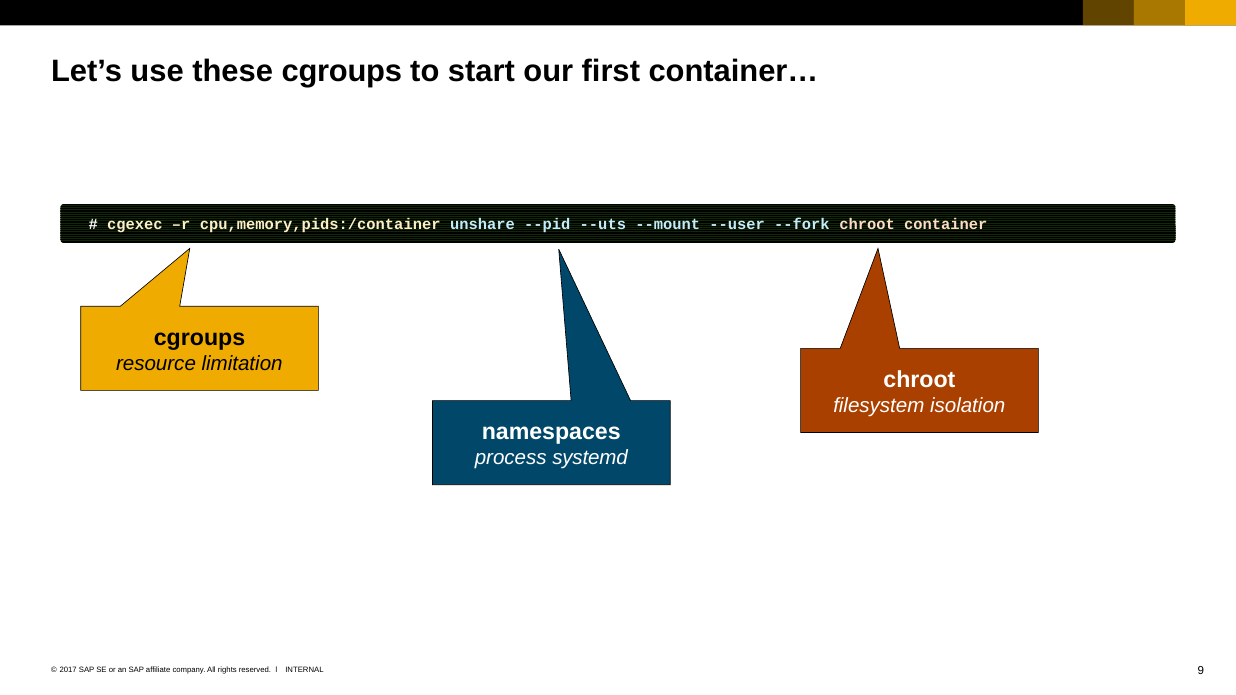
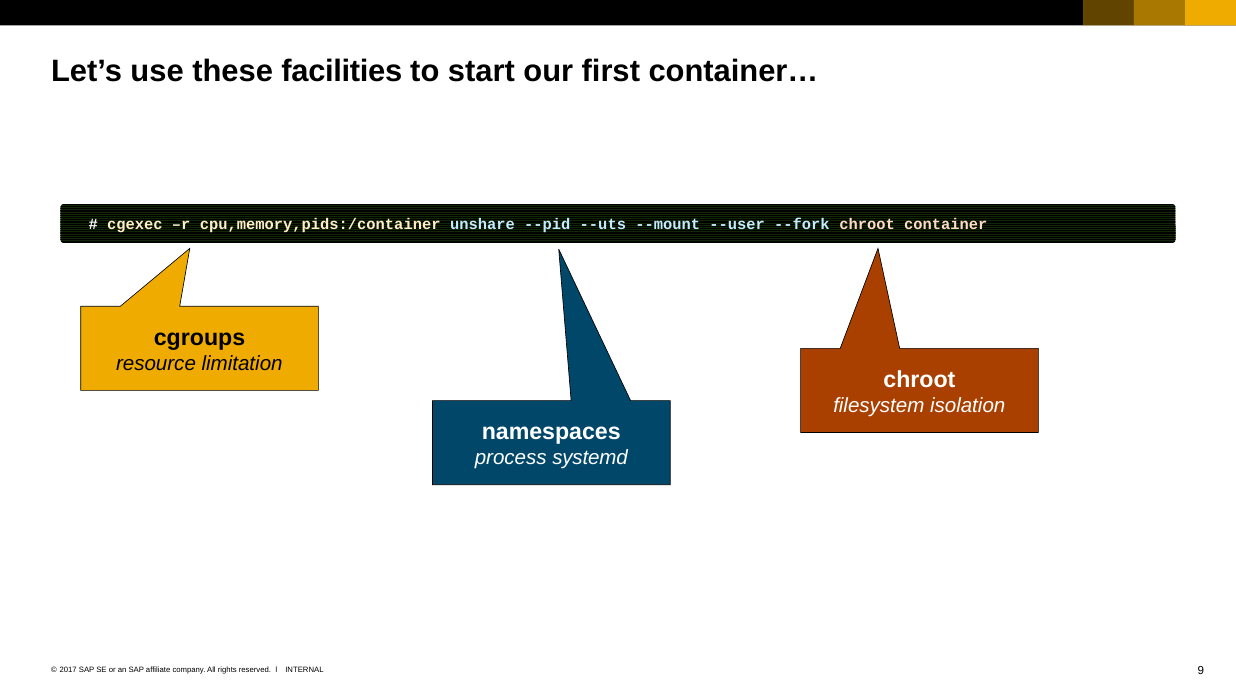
these cgroups: cgroups -> facilities (342, 72)
